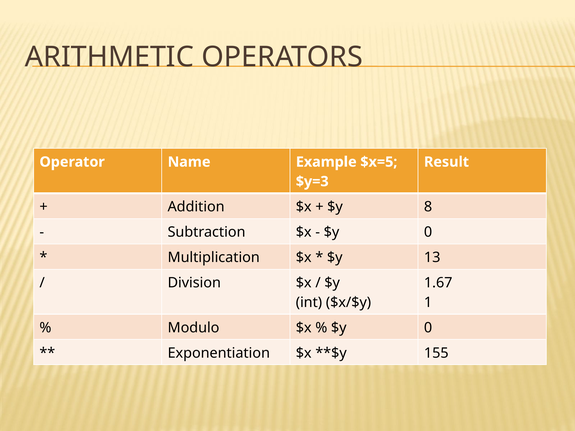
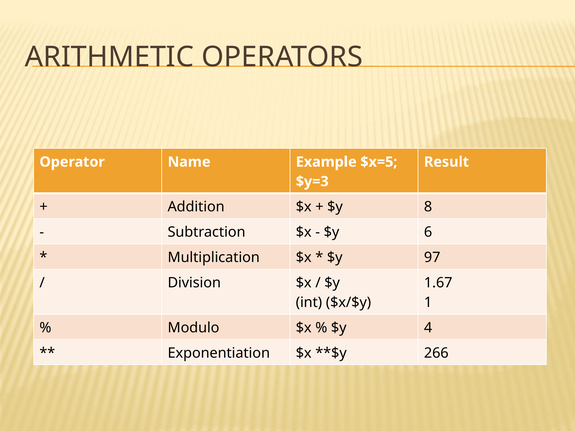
0: 0 -> 6 (428, 232)
13: 13 -> 97 (432, 258)
0: 0 -> 4 (428, 328)
155: 155 -> 266 (436, 353)
